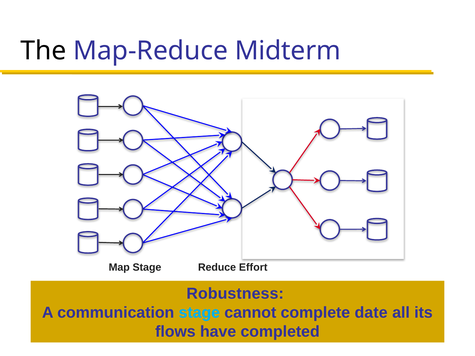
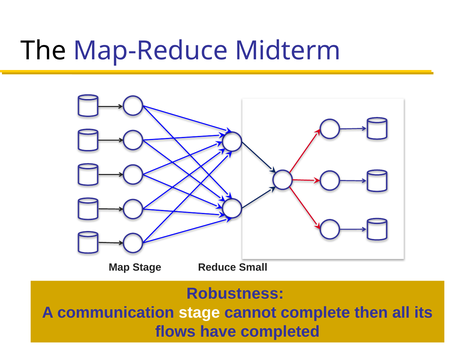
Effort: Effort -> Small (253, 268)
stage colour: light blue -> white (199, 313)
date: date -> then (371, 313)
